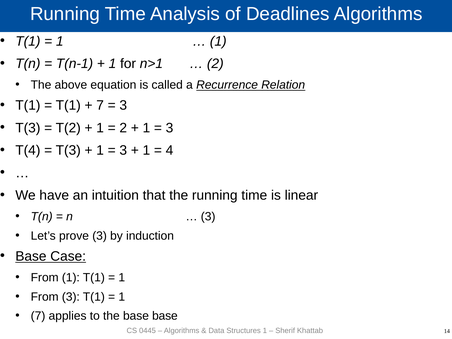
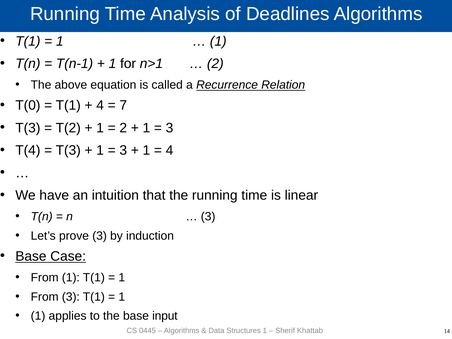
T(1: T(1 -> T(0 (28, 105)
7: 7 -> 4 (100, 105)
3: 3 -> 7 (123, 105)
7: 7 -> 1 (38, 316)
base base: base -> input (165, 316)
